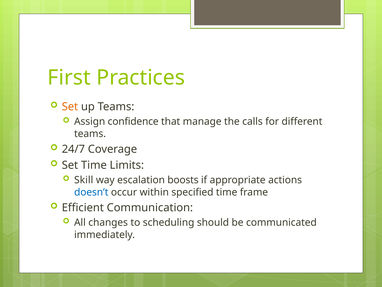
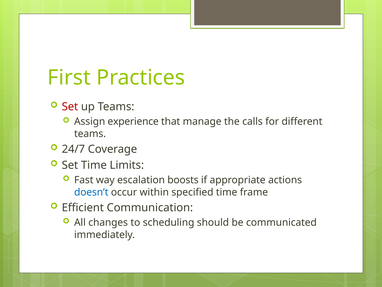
Set colour: orange -> red (70, 106)
confidence: confidence -> experience (133, 121)
Skill: Skill -> Fast (84, 180)
